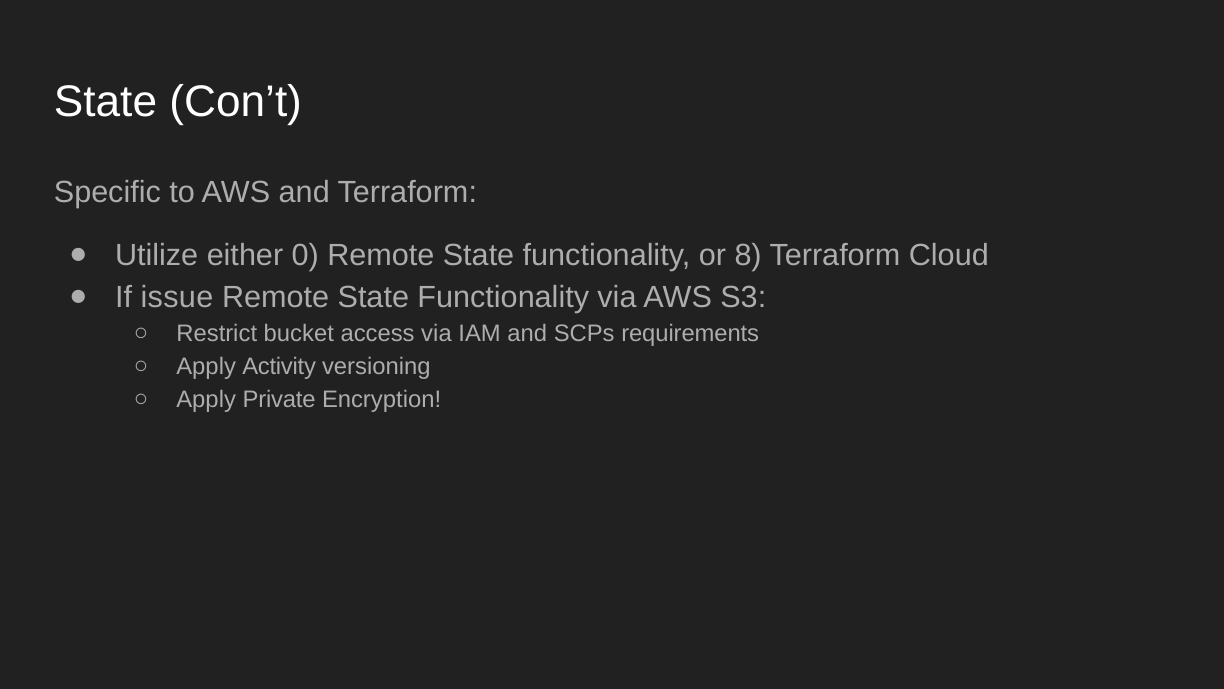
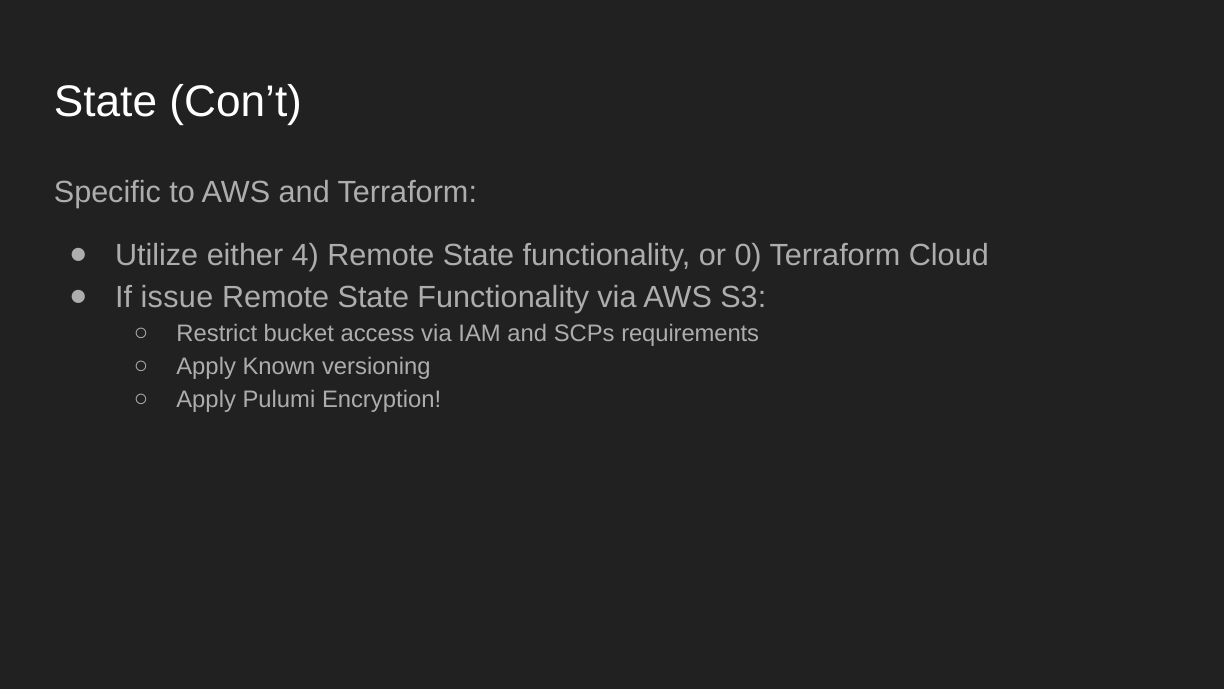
0: 0 -> 4 (305, 255)
8: 8 -> 0 (748, 255)
Activity: Activity -> Known (279, 367)
Private: Private -> Pulumi (279, 400)
